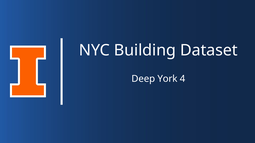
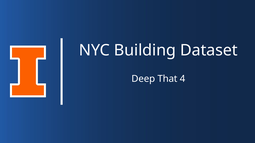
York: York -> That (167, 79)
